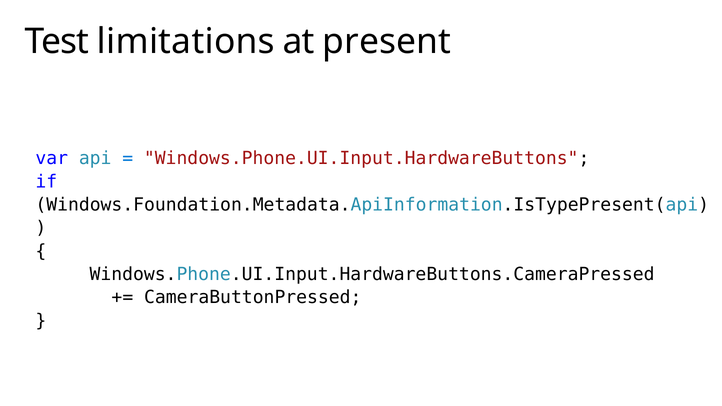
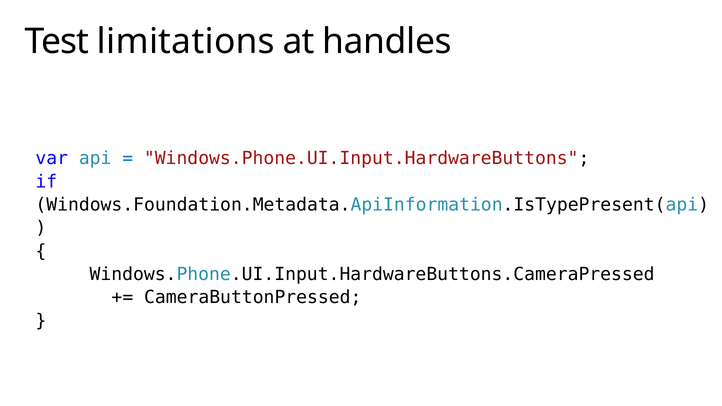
present: present -> handles (387, 41)
